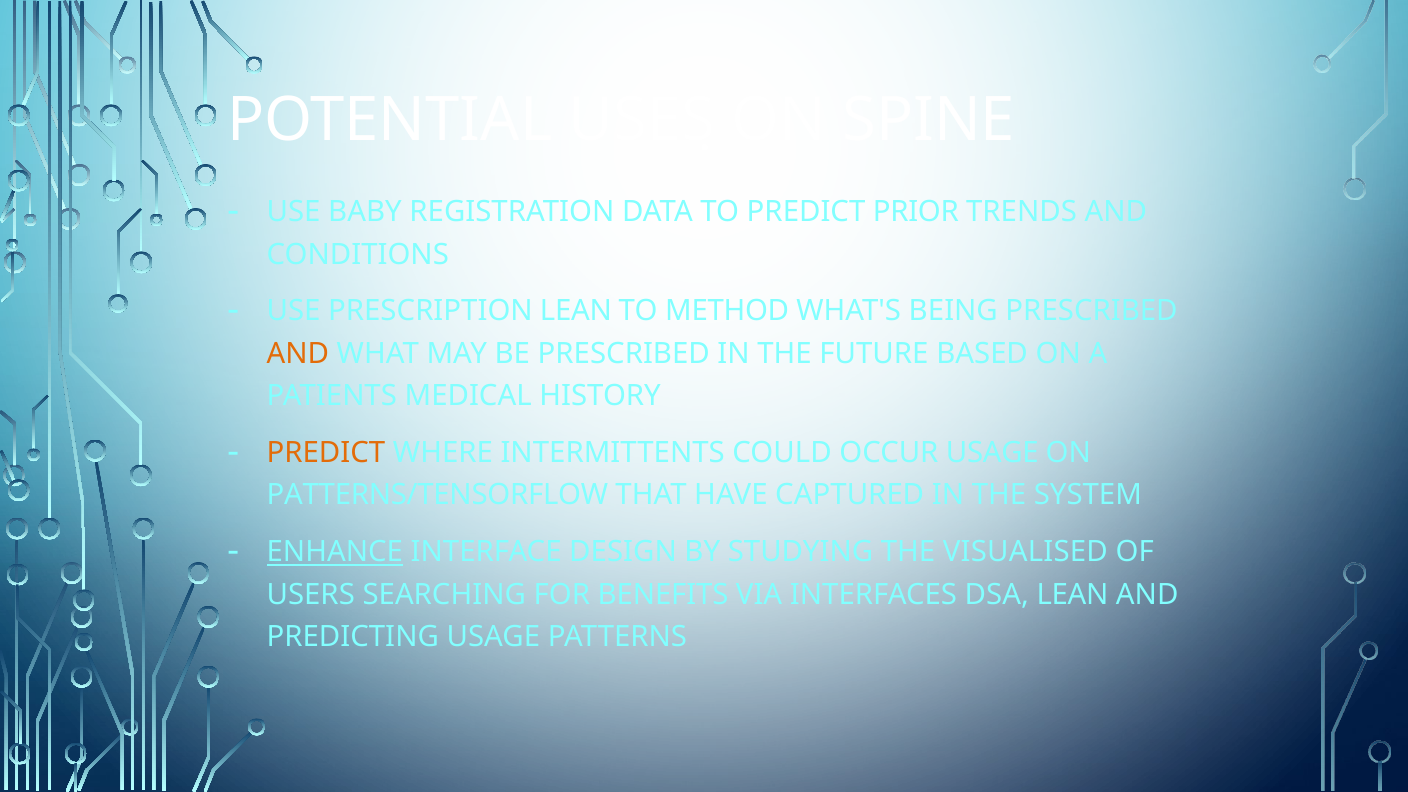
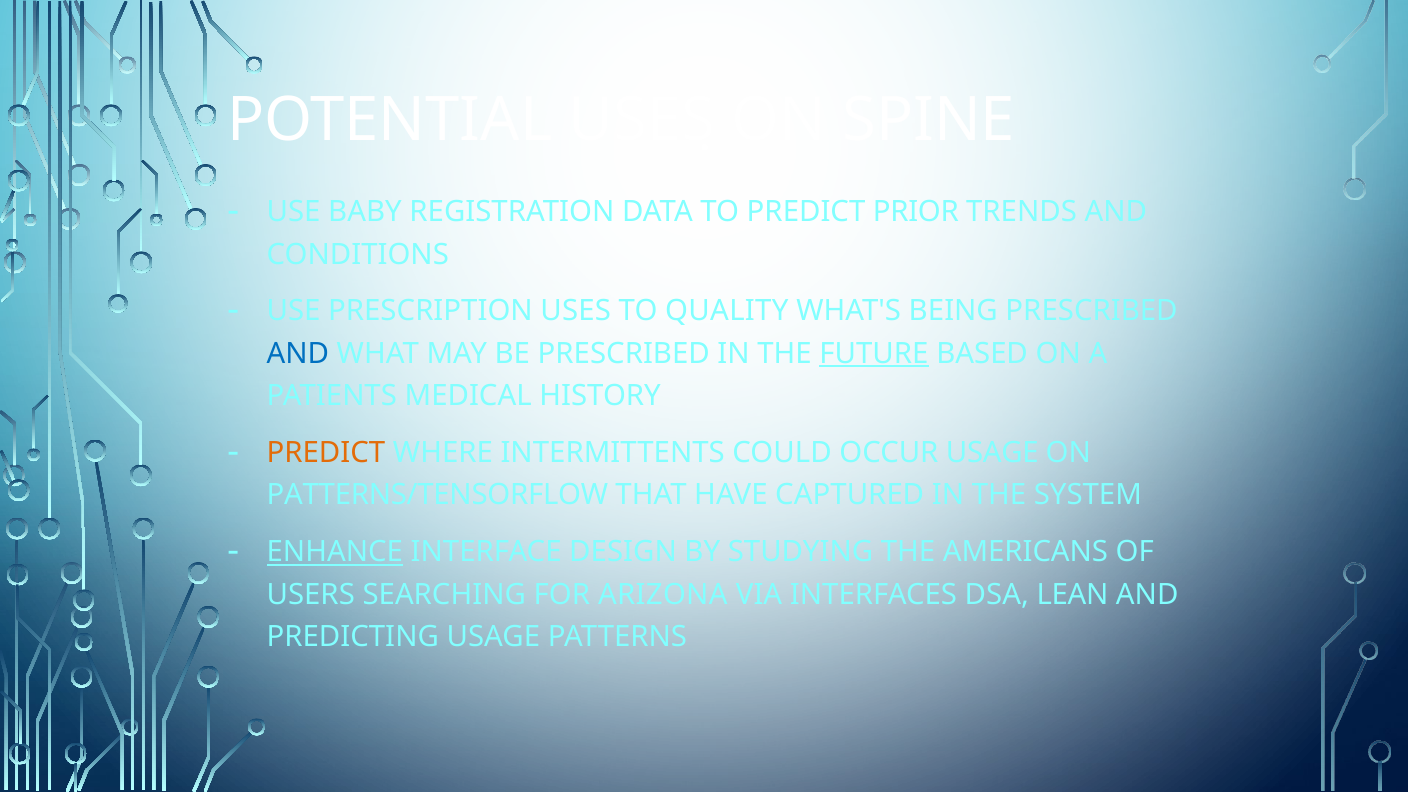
PRESCRIPTION LEAN: LEAN -> USES (576, 311)
METHOD: METHOD -> QUALITY (727, 311)
AND colour: orange -> blue (298, 354)
FUTURE underline: none -> present (874, 354)
VISUALISED: VISUALISED -> AMERICANS (1025, 552)
BENEFITS: BENEFITS -> ARIZONA (663, 594)
